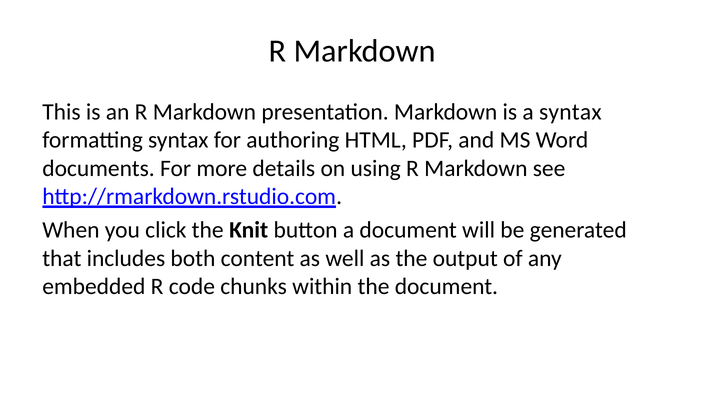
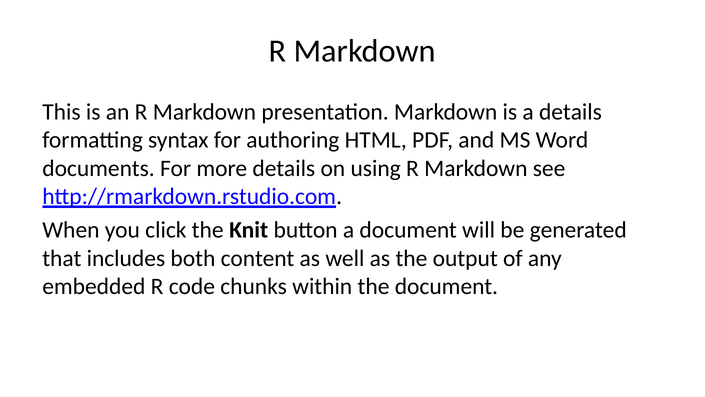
a syntax: syntax -> details (570, 112)
